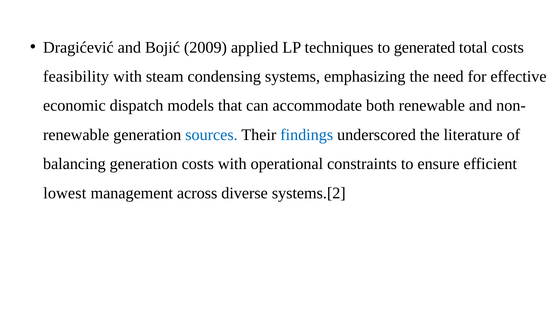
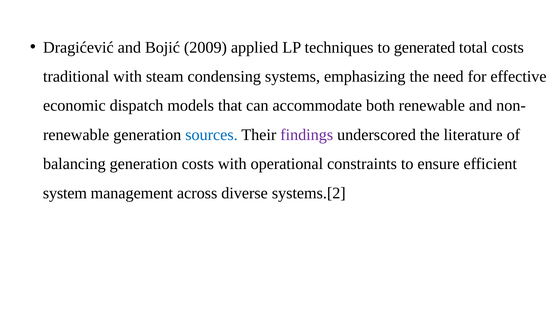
feasibility: feasibility -> traditional (76, 76)
findings colour: blue -> purple (307, 135)
lowest: lowest -> system (65, 193)
